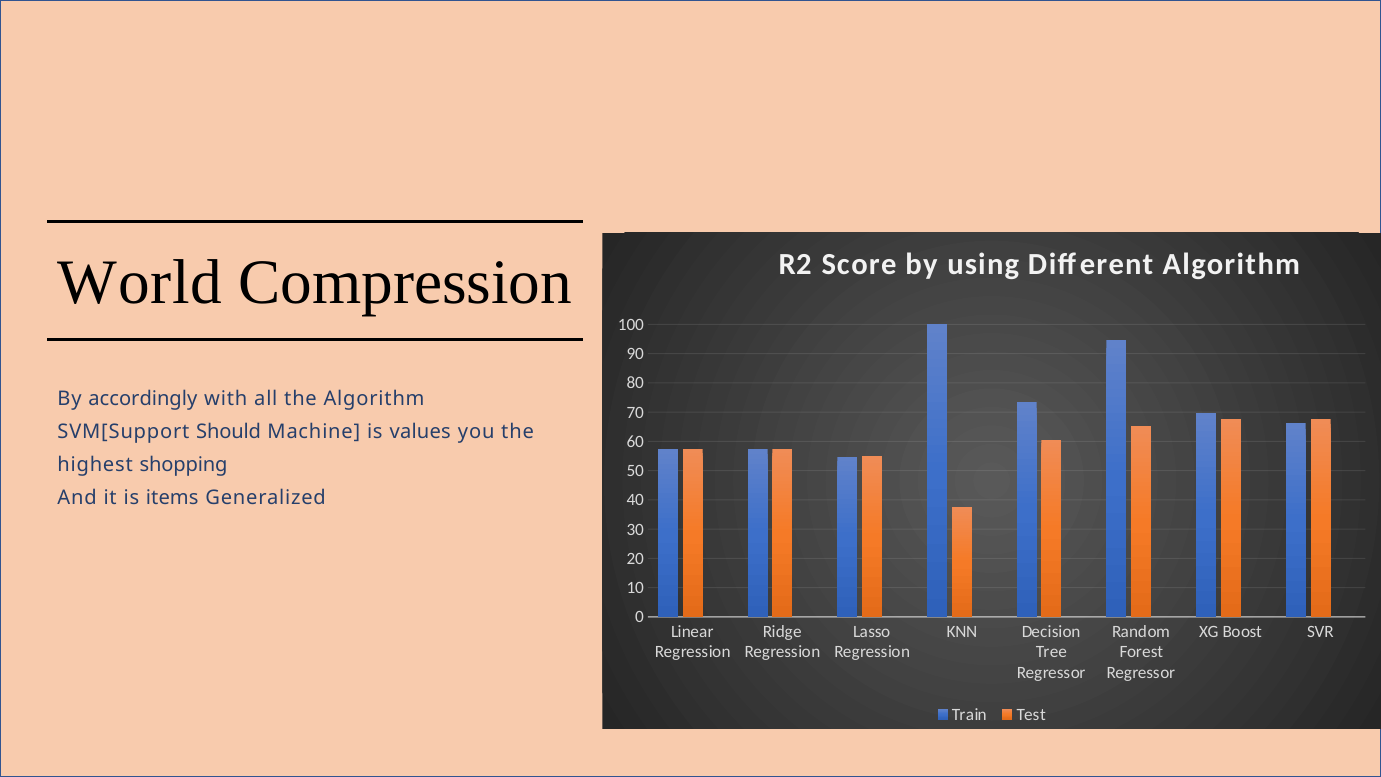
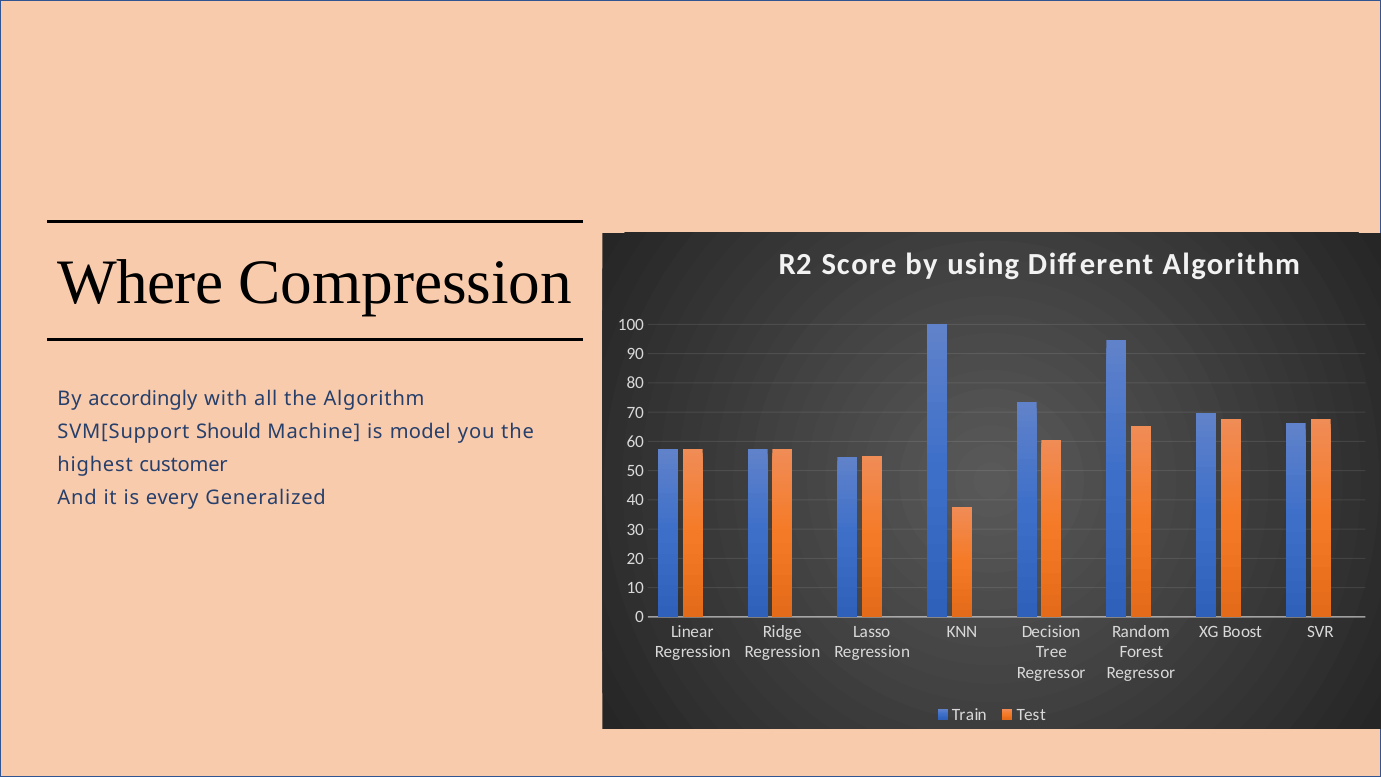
World: World -> Where (140, 283)
values: values -> model (420, 432)
shopping: shopping -> customer (184, 465)
items: items -> every (172, 498)
